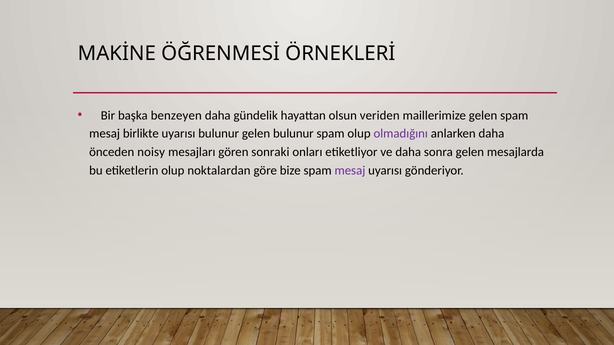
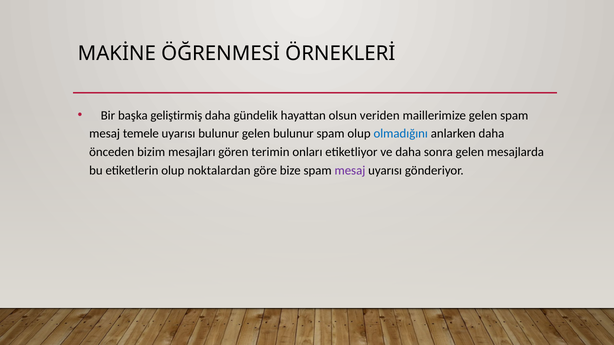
benzeyen: benzeyen -> geliştirmiş (176, 115)
birlikte: birlikte -> temele (141, 134)
olmadığını colour: purple -> blue (401, 134)
noisy: noisy -> bizim (151, 152)
sonraki: sonraki -> terimin (270, 152)
